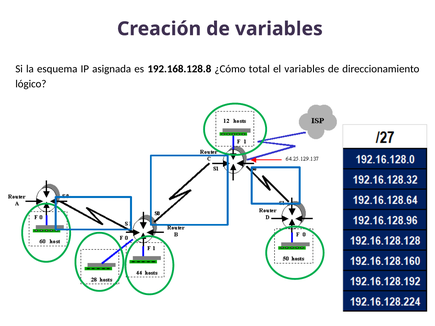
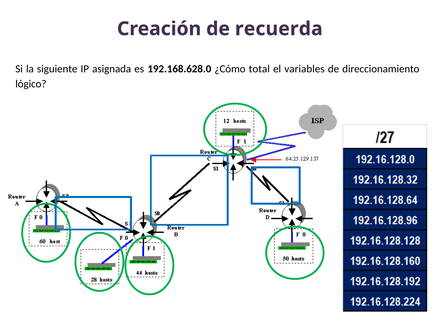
de variables: variables -> recuerda (279, 29)
esquema: esquema -> siguiente (57, 69)
192.168.128.8: 192.168.128.8 -> 192.168.628.0 (179, 69)
